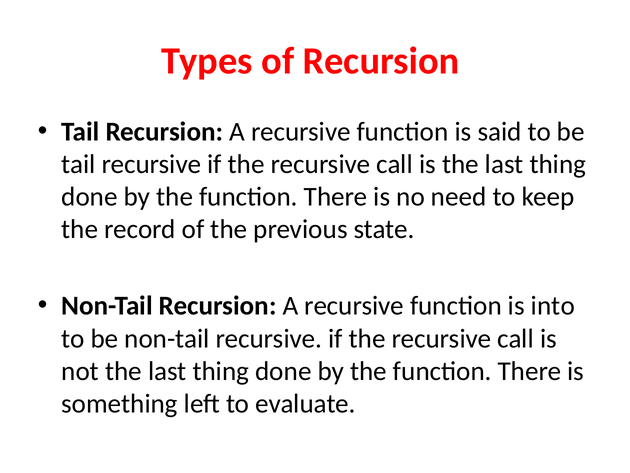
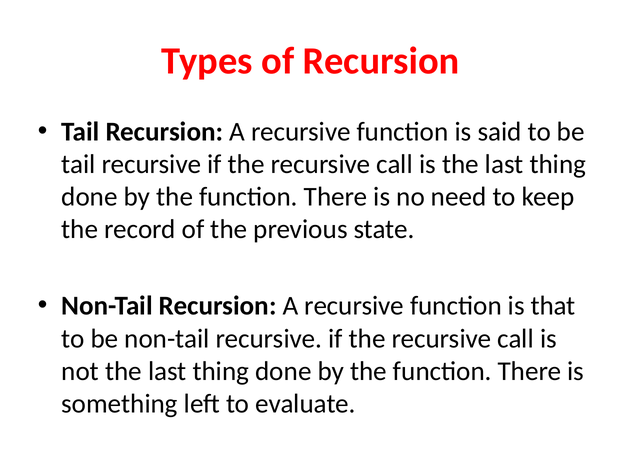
into: into -> that (553, 306)
